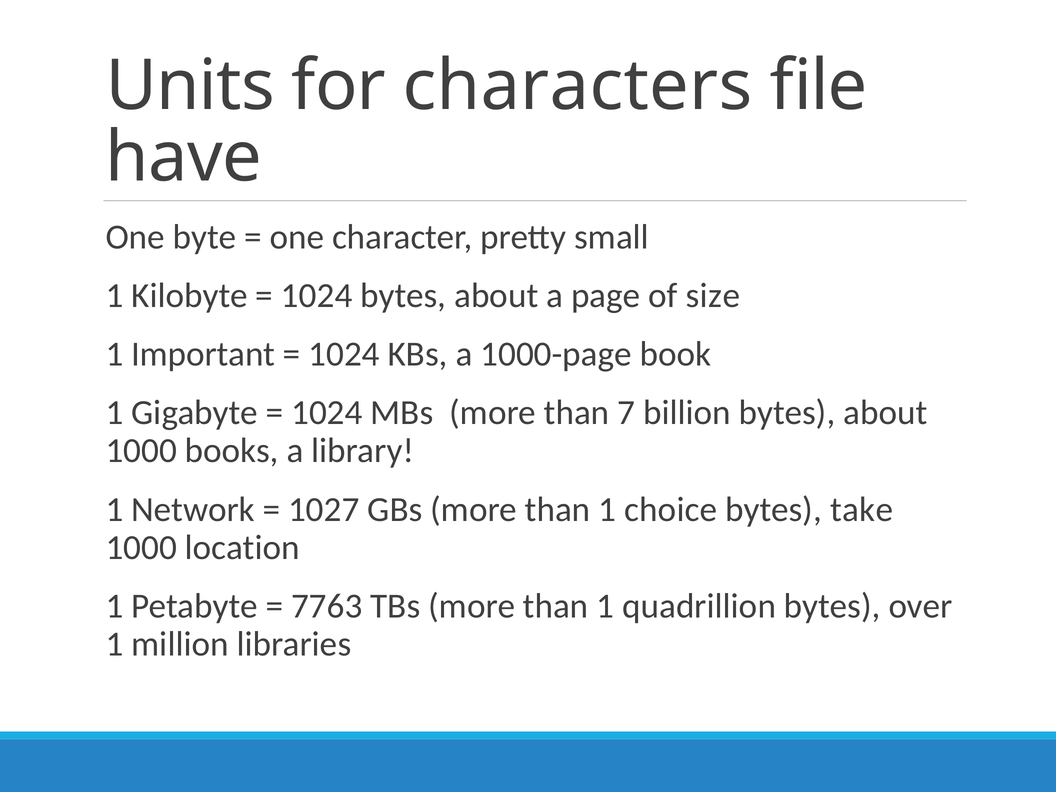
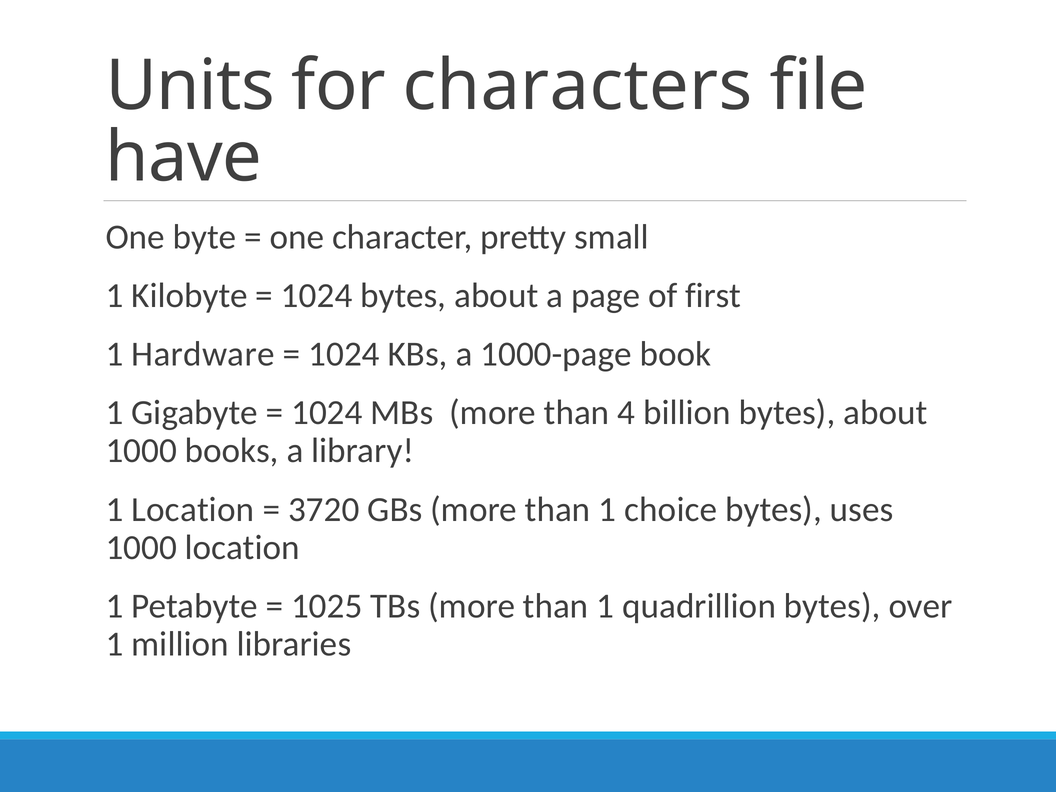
size: size -> first (713, 296)
Important: Important -> Hardware (203, 354)
7: 7 -> 4 (626, 413)
1 Network: Network -> Location (193, 509)
1027: 1027 -> 3720 (324, 509)
take: take -> uses (862, 509)
7763: 7763 -> 1025 (327, 606)
